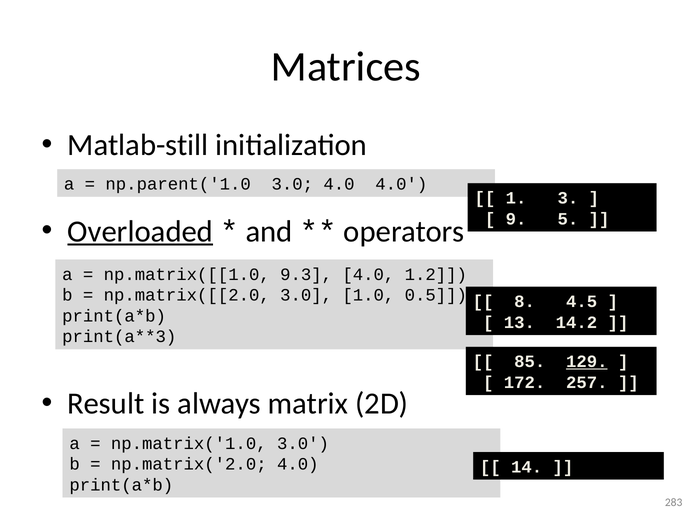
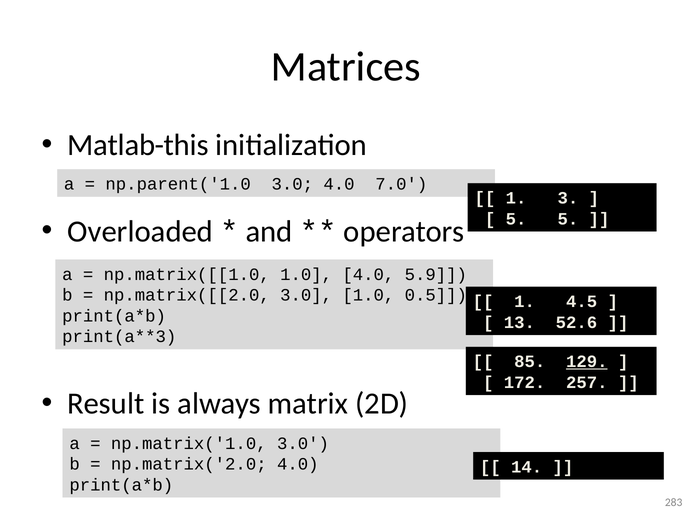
Matlab-still: Matlab-still -> Matlab-this (138, 145)
4.0 4.0: 4.0 -> 7.0 (401, 184)
9: 9 -> 5 (516, 219)
Overloaded underline: present -> none (140, 231)
np.matrix([[1.0 9.3: 9.3 -> 1.0 (306, 274)
1.2: 1.2 -> 5.9 (436, 274)
8: 8 -> 1 (525, 302)
14.2: 14.2 -> 52.6 (576, 322)
